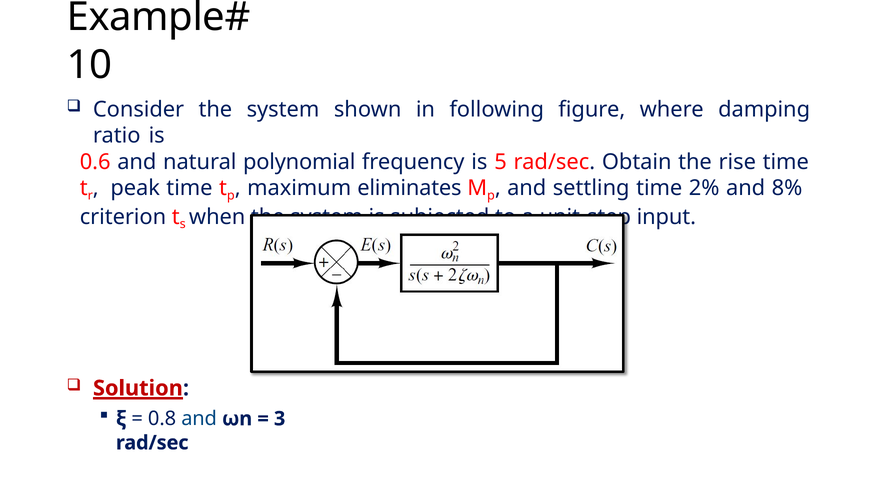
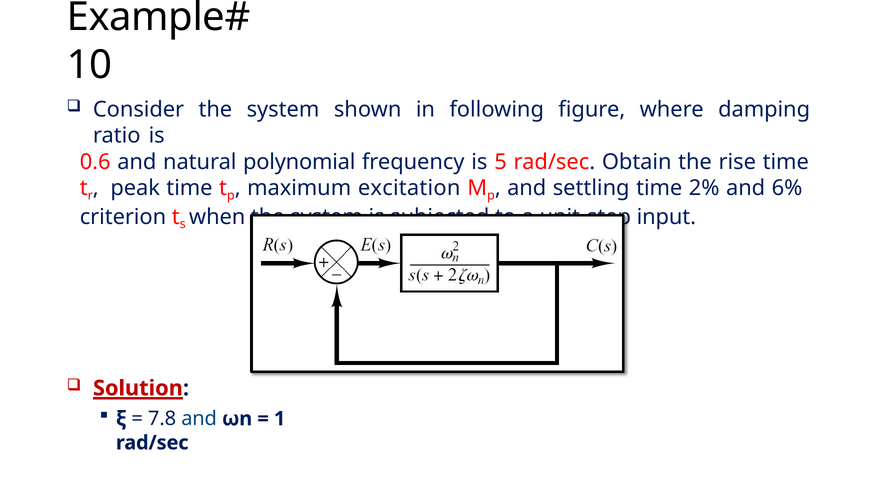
eliminates: eliminates -> excitation (409, 188)
8%: 8% -> 6% (787, 188)
0.8: 0.8 -> 7.8 (162, 419)
3: 3 -> 1 (280, 419)
